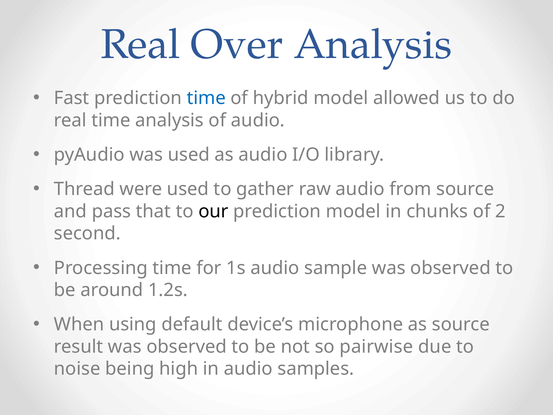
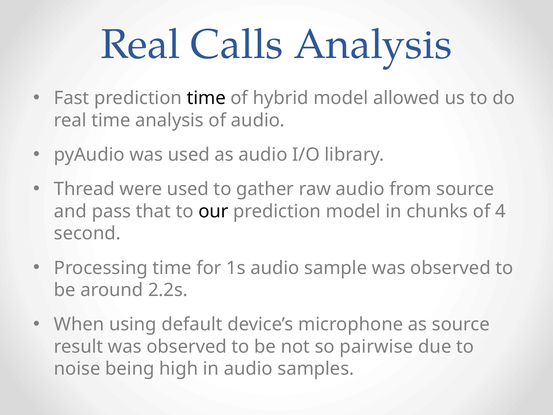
Over: Over -> Calls (237, 44)
time colour: blue -> black (206, 98)
2: 2 -> 4 (500, 211)
1.2s: 1.2s -> 2.2s (168, 290)
